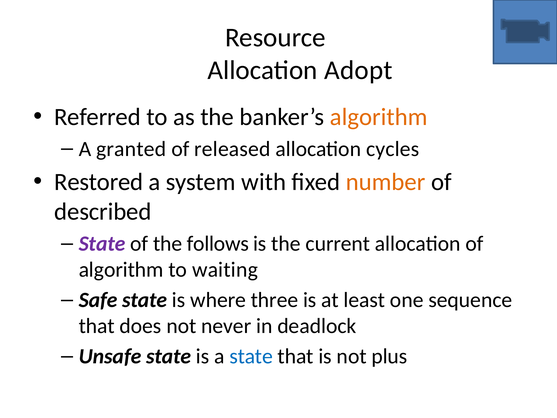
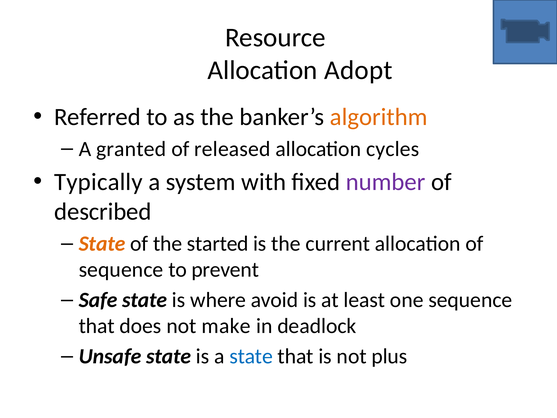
Restored: Restored -> Typically (98, 182)
number colour: orange -> purple (386, 182)
State colour: purple -> orange (102, 244)
follows: follows -> started (218, 244)
algorithm: algorithm -> sequence (121, 270)
waiting: waiting -> prevent (225, 270)
three: three -> avoid (274, 300)
never: never -> make (226, 326)
